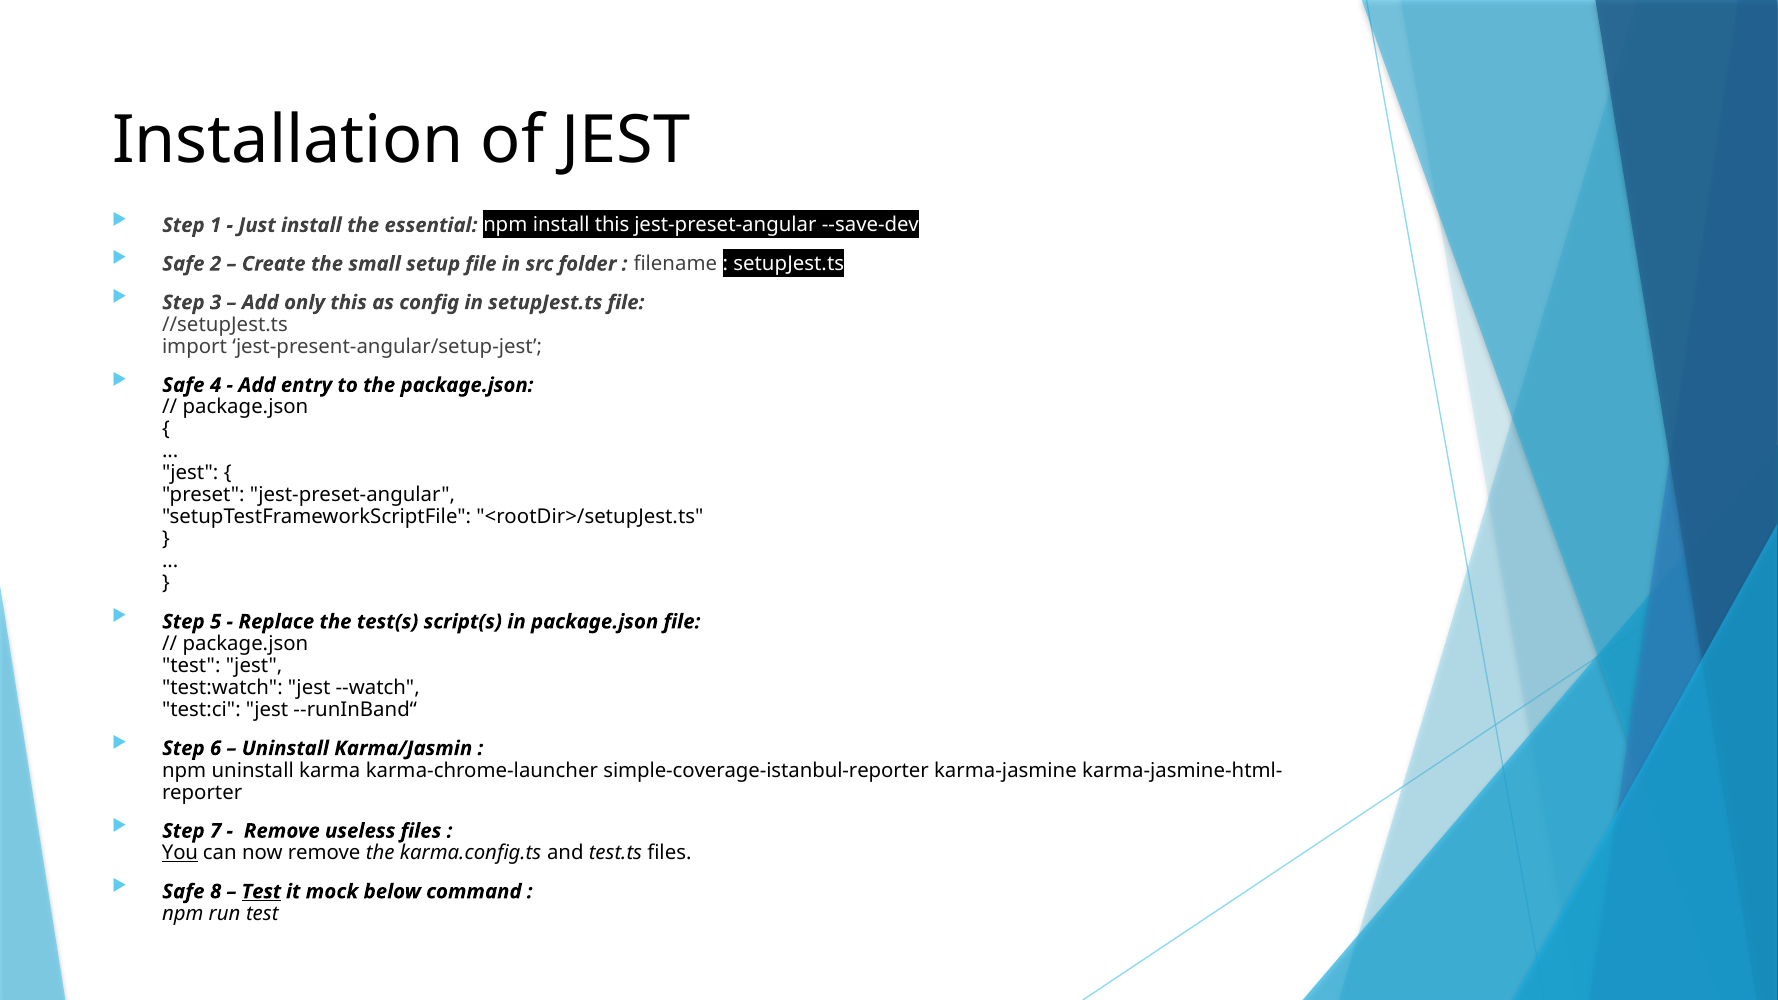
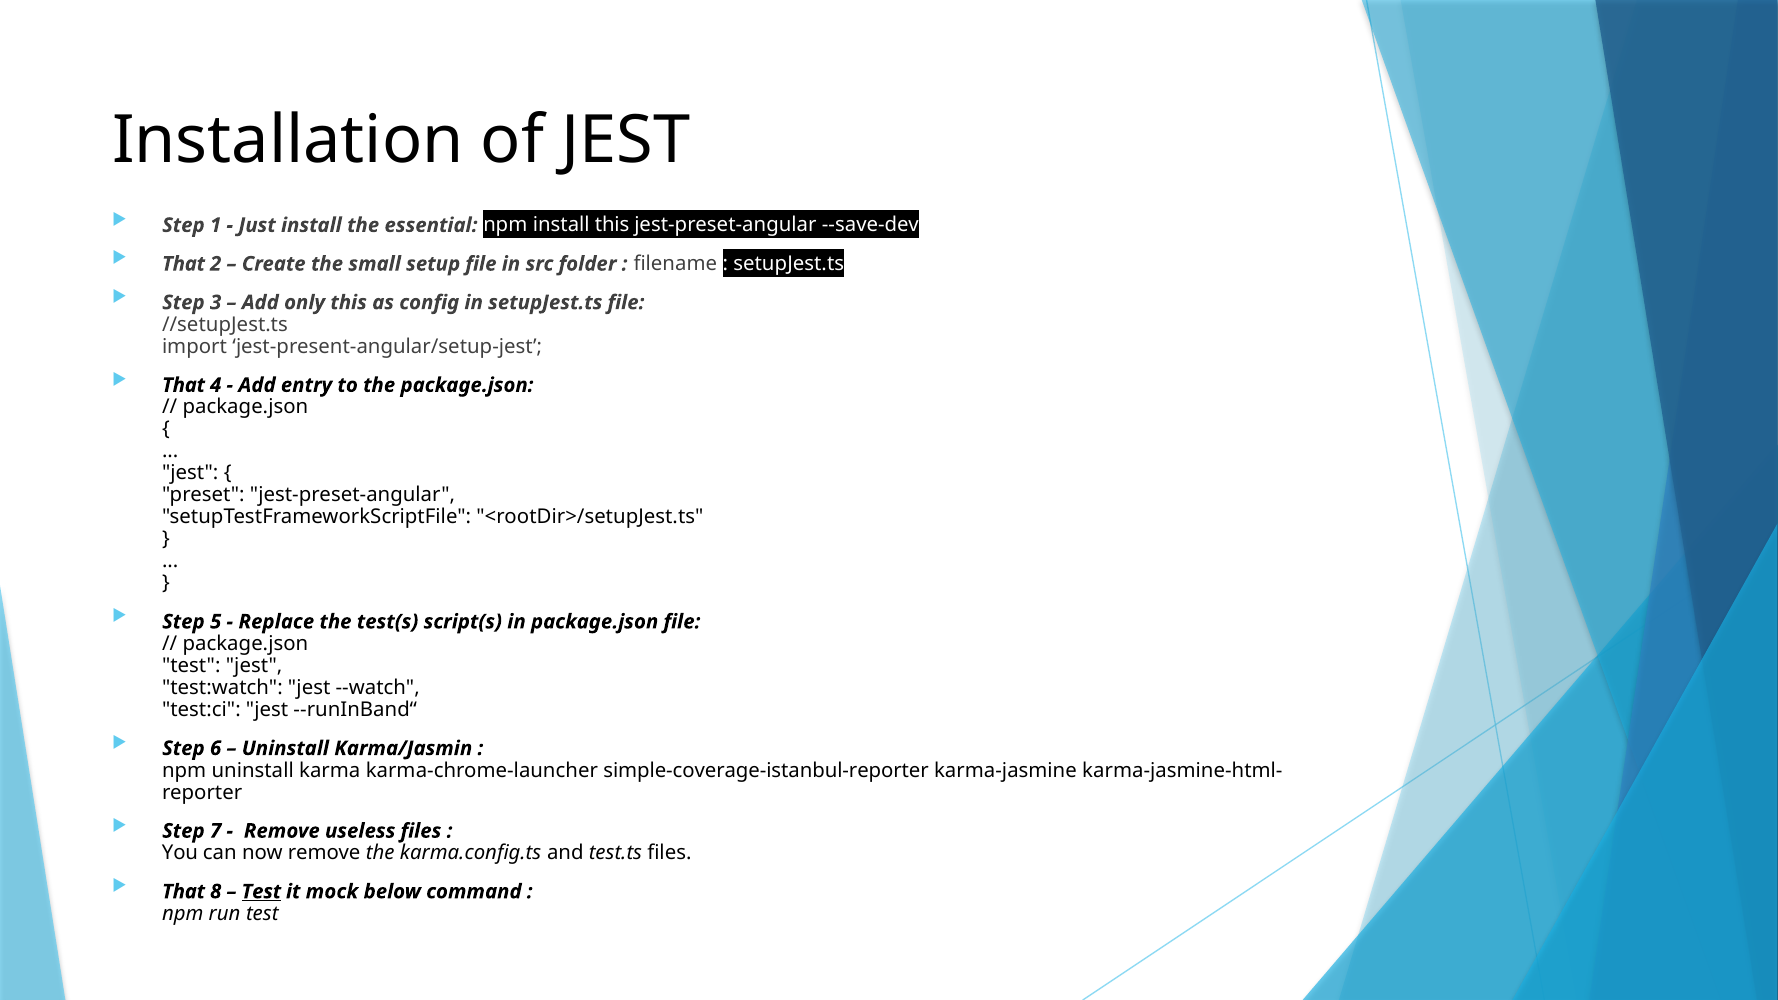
Safe: Safe -> That (183, 264)
Safe: Safe -> That (183, 385)
You underline: present -> none (180, 853)
Safe: Safe -> That (183, 892)
